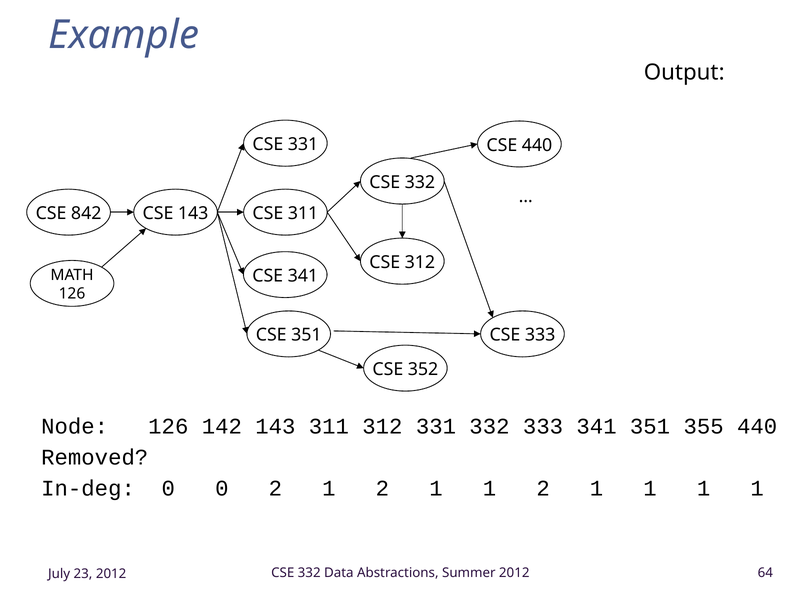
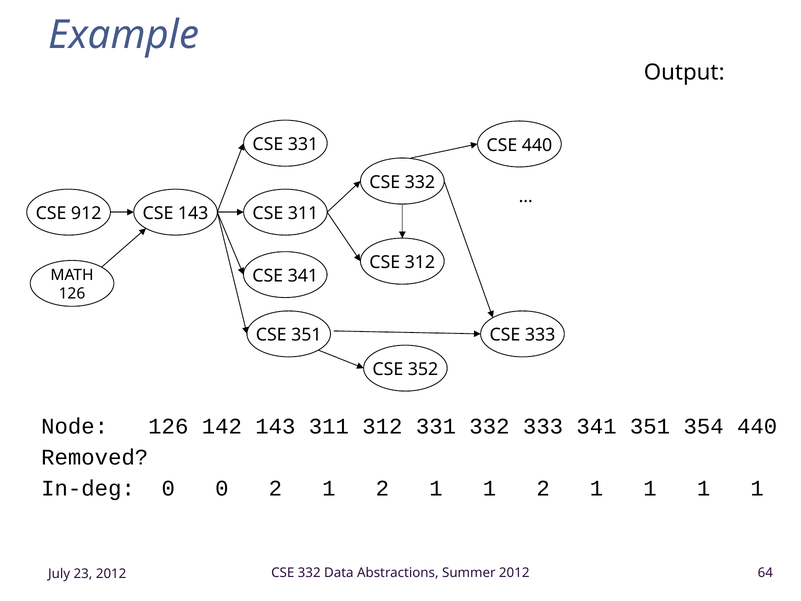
842: 842 -> 912 (86, 213)
355: 355 -> 354 (704, 426)
